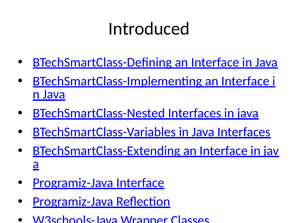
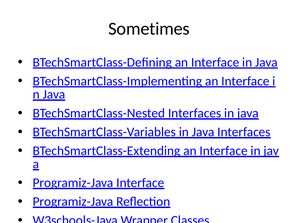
Introduced: Introduced -> Sometimes (149, 29)
